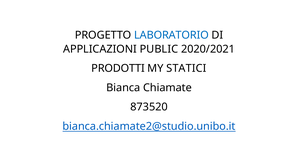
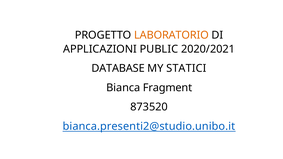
LABORATORIO colour: blue -> orange (171, 35)
PRODOTTI: PRODOTTI -> DATABASE (118, 68)
Chiamate: Chiamate -> Fragment (168, 88)
bianca.chiamate2@studio.unibo.it: bianca.chiamate2@studio.unibo.it -> bianca.presenti2@studio.unibo.it (149, 126)
